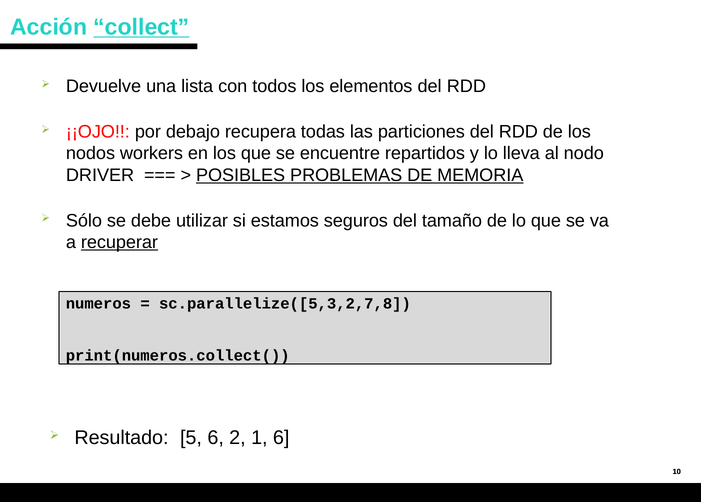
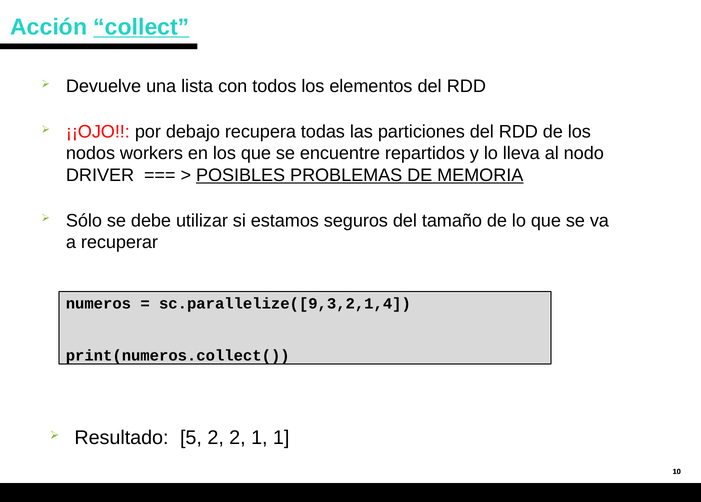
recuperar underline: present -> none (119, 243)
sc.parallelize([5,3,2,7,8: sc.parallelize([5,3,2,7,8 -> sc.parallelize([9,3,2,1,4 (285, 304)
5 6: 6 -> 2 (216, 438)
1 6: 6 -> 1 (281, 438)
